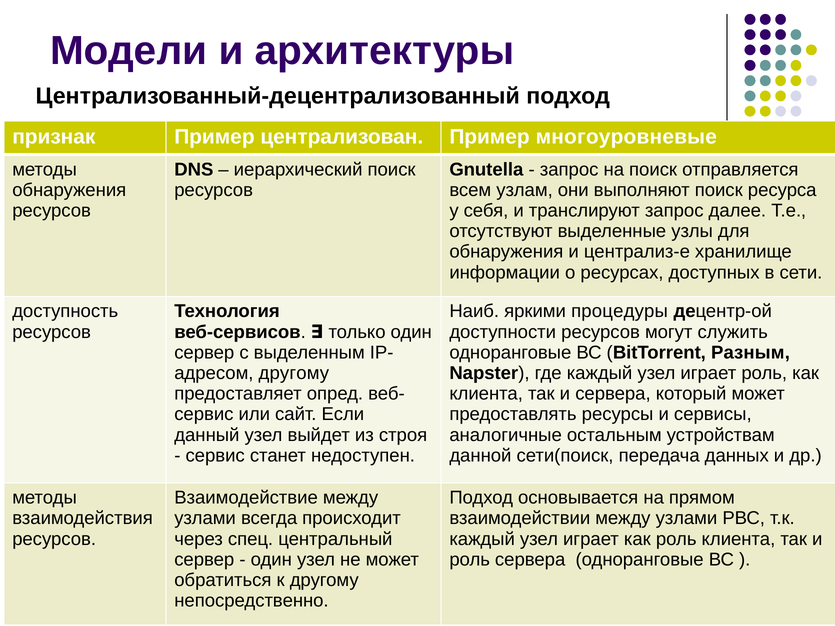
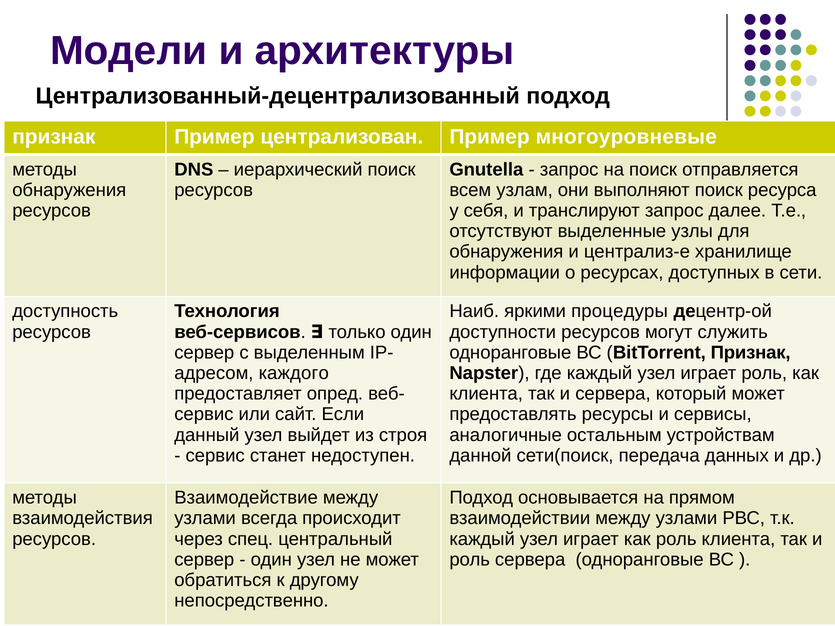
BitTorrent Разным: Разным -> Признак (751, 353)
другому: другому -> каждого (294, 373)
